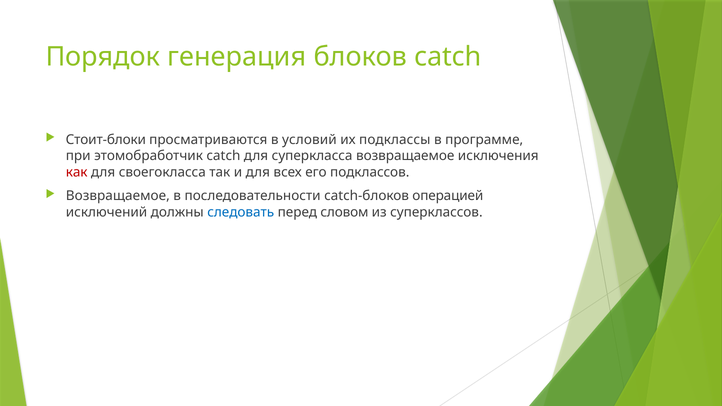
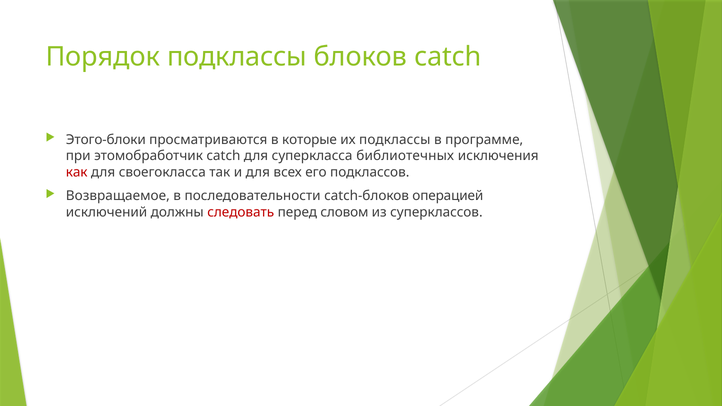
Порядок генерация: генерация -> подклассы (237, 57)
Стоит-блоки: Стоит-блоки -> Этого-блоки (106, 140)
условий: условий -> которые (310, 140)
суперкласса возвращаемое: возвращаемое -> библиотечных (405, 156)
следовать colour: blue -> red (241, 212)
